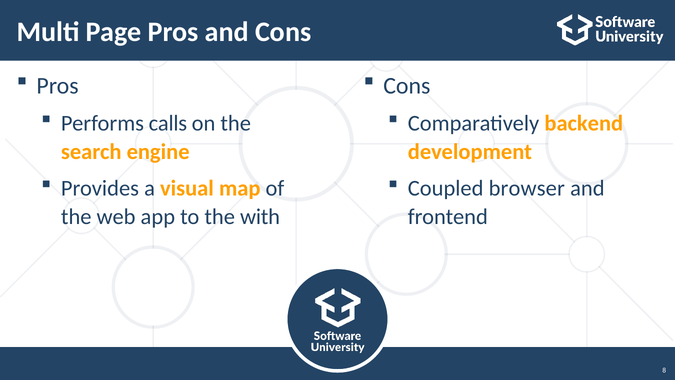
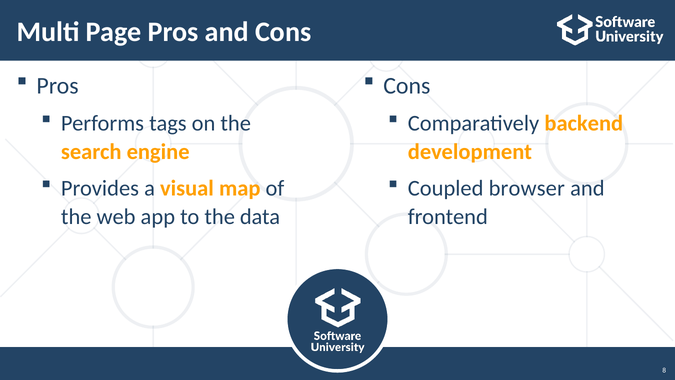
calls: calls -> tags (168, 123)
with: with -> data (260, 217)
